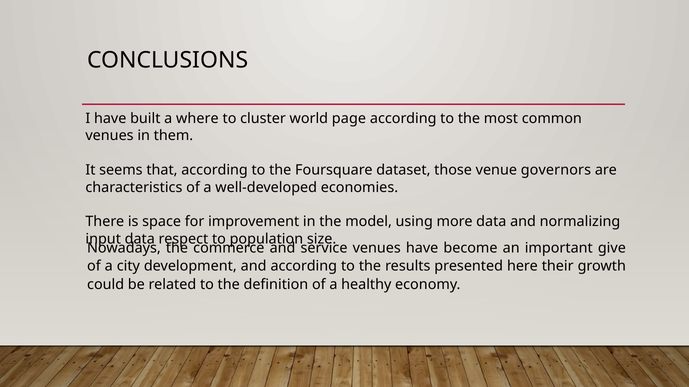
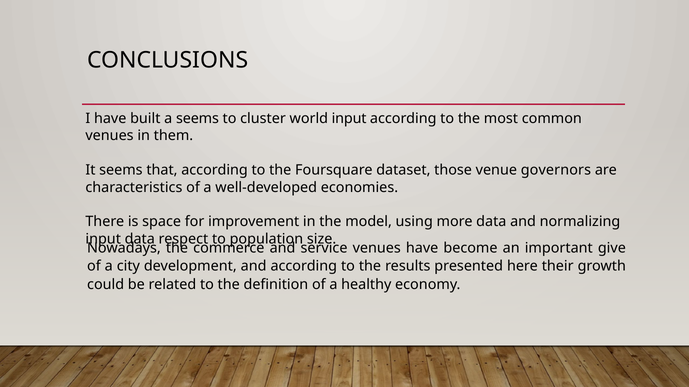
a where: where -> seems (197, 119)
world page: page -> input (349, 119)
